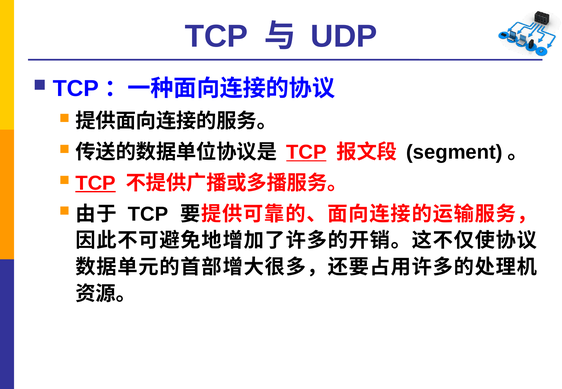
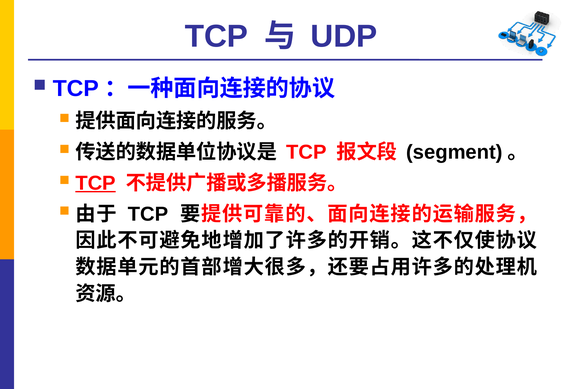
TCP underline: present -> none (306, 152)
